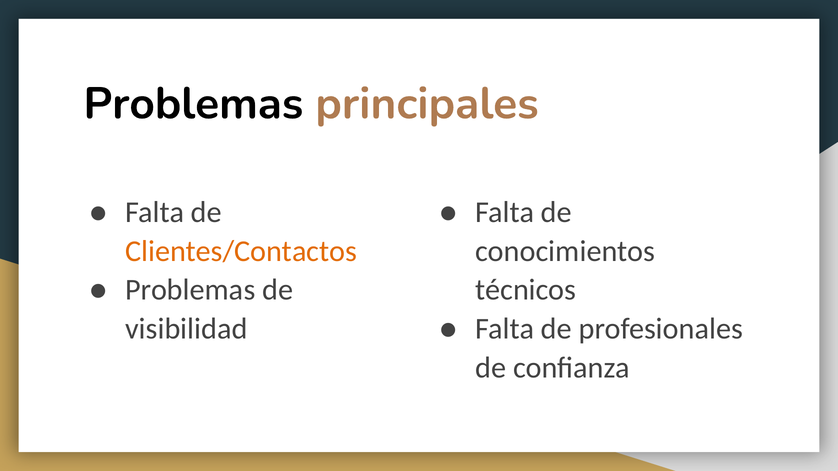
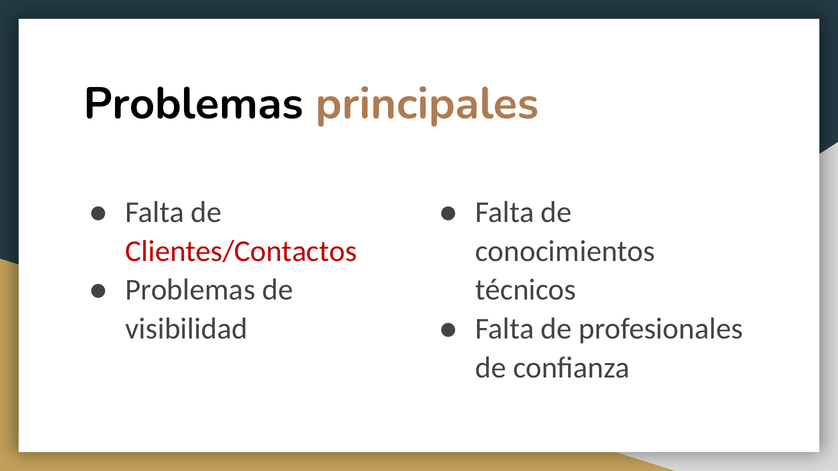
Clientes/Contactos colour: orange -> red (241, 251)
